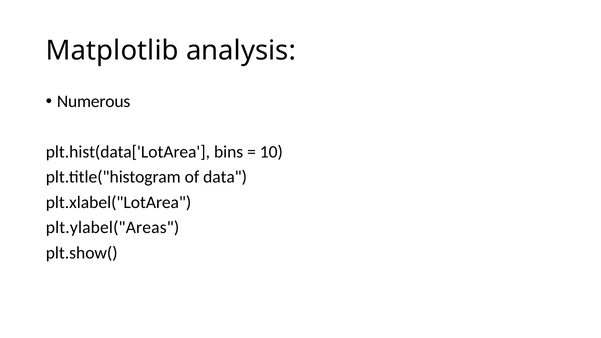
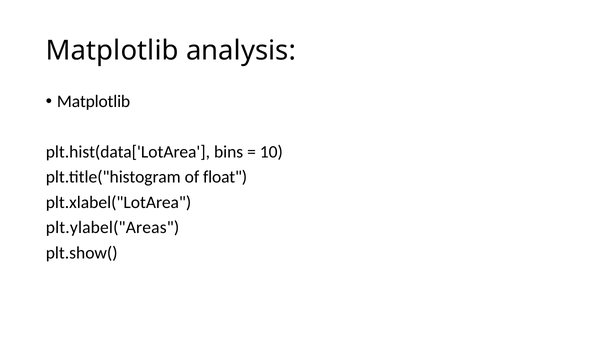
Numerous: Numerous -> Matplotlib (94, 102)
data: data -> float (225, 177)
